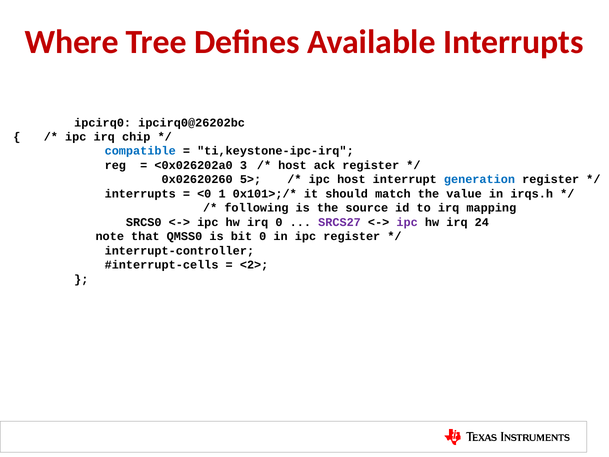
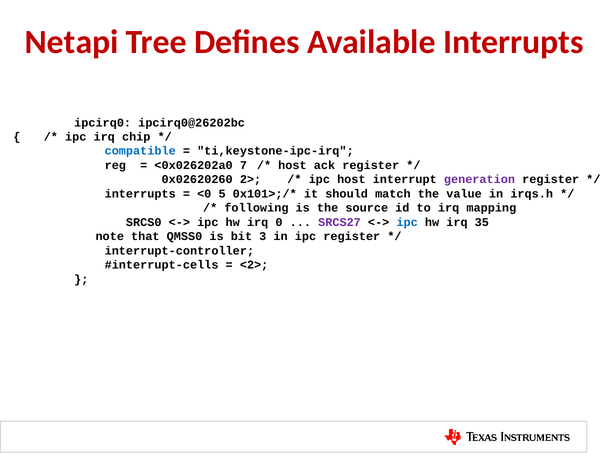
Where: Where -> Netapi (72, 42)
3: 3 -> 7 (243, 165)
5>: 5> -> 2> (251, 179)
generation colour: blue -> purple (479, 179)
1: 1 -> 5 (222, 194)
ipc colour: purple -> blue (407, 222)
24: 24 -> 35 (482, 222)
bit 0: 0 -> 3 (263, 236)
